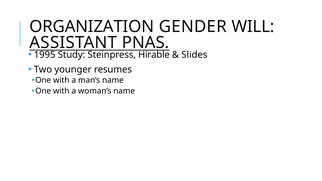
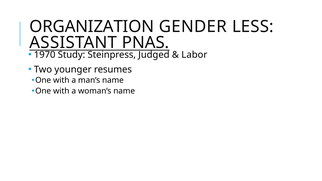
WILL: WILL -> LESS (253, 26)
1995: 1995 -> 1970 (45, 55)
Hirable: Hirable -> Judged (154, 55)
Slides: Slides -> Labor (194, 55)
